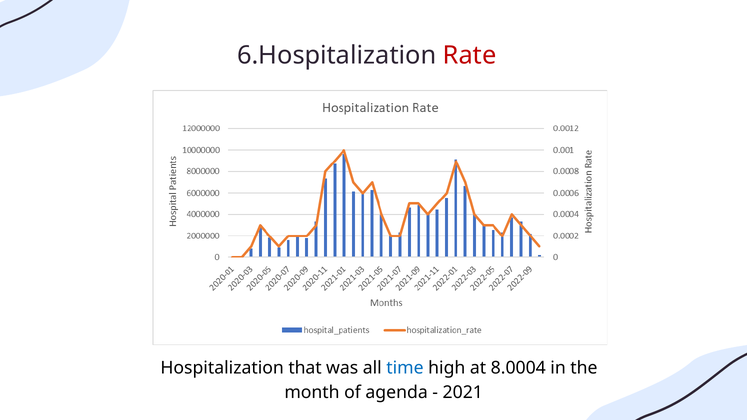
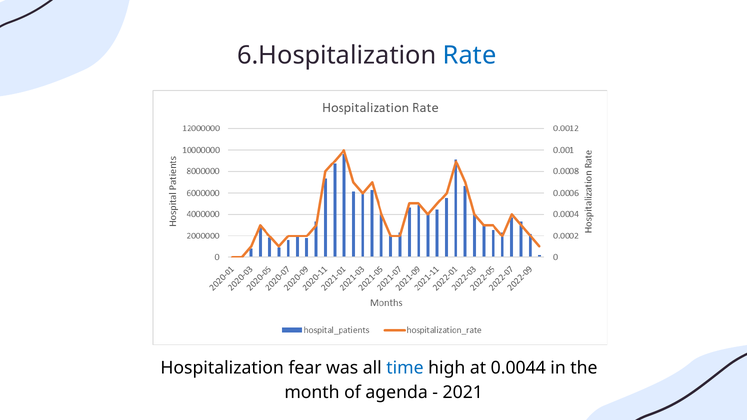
Rate colour: red -> blue (470, 55)
that: that -> fear (305, 368)
8.0004: 8.0004 -> 0.0044 (518, 368)
